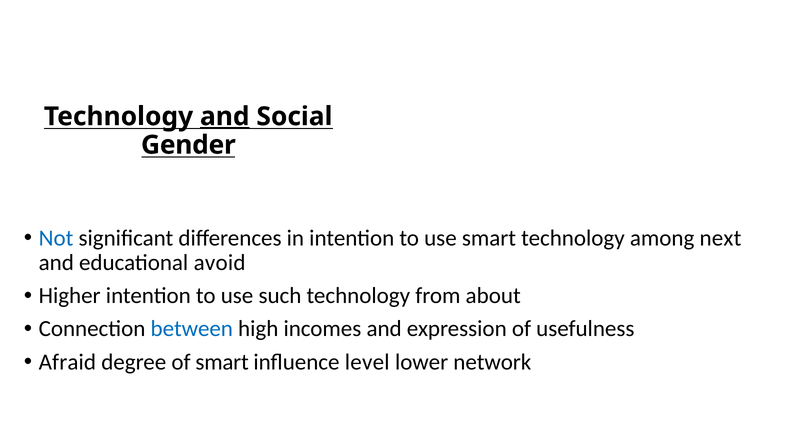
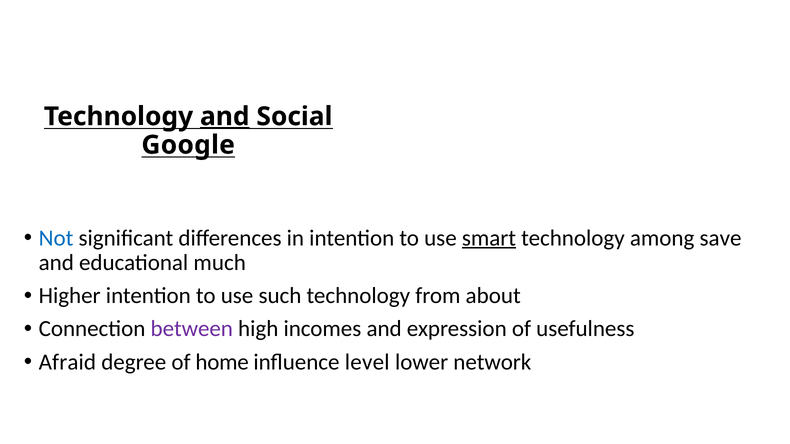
Gender: Gender -> Google (188, 145)
smart underline: none -> present (489, 238)
next: next -> save (721, 238)
avoid: avoid -> much (220, 263)
between colour: blue -> purple (192, 329)
of smart: smart -> home (222, 362)
